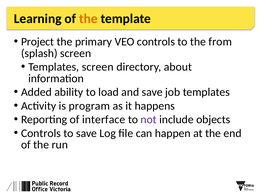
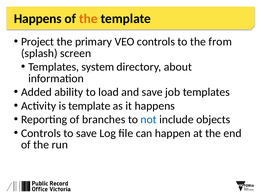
Learning: Learning -> Happens (38, 19)
Templates screen: screen -> system (98, 67)
is program: program -> template (89, 106)
interface: interface -> branches (104, 120)
not colour: purple -> blue (149, 120)
